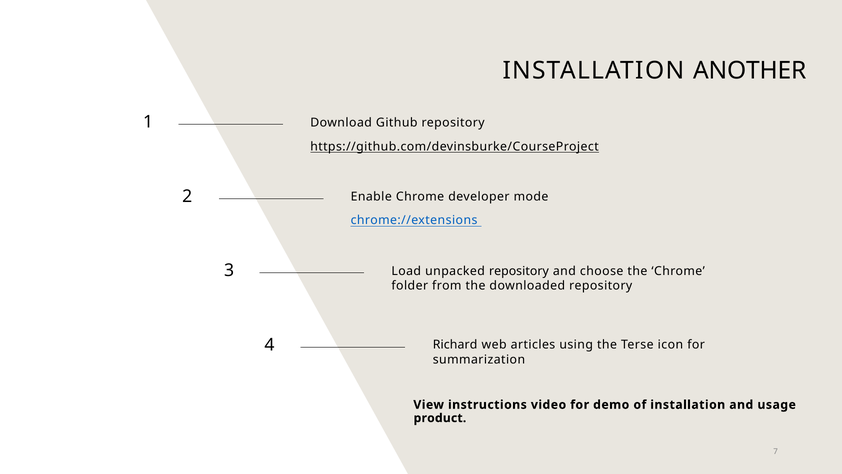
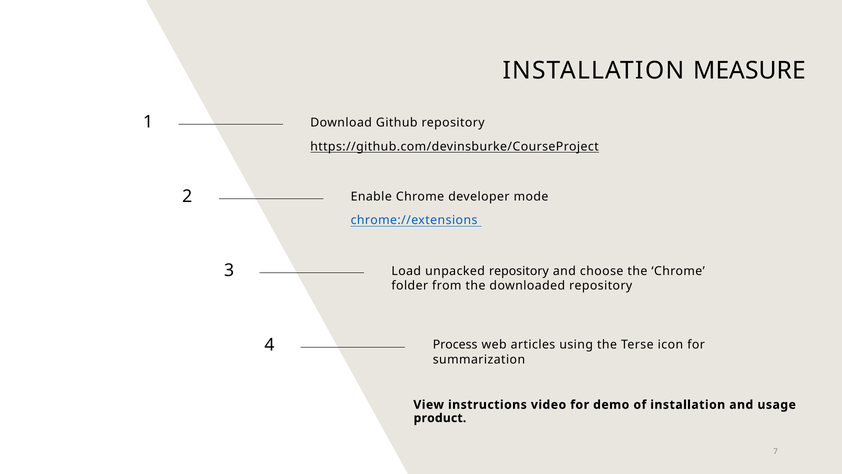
ANOTHER: ANOTHER -> MEASURE (750, 70)
Richard: Richard -> Process (455, 345)
